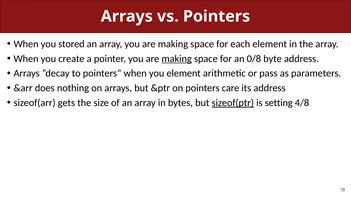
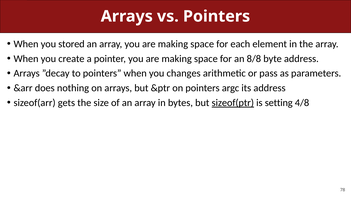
making underline: present -> none (177, 59)
0/8: 0/8 -> 8/8 (254, 59)
you element: element -> changes (184, 74)
care: care -> argc (231, 88)
